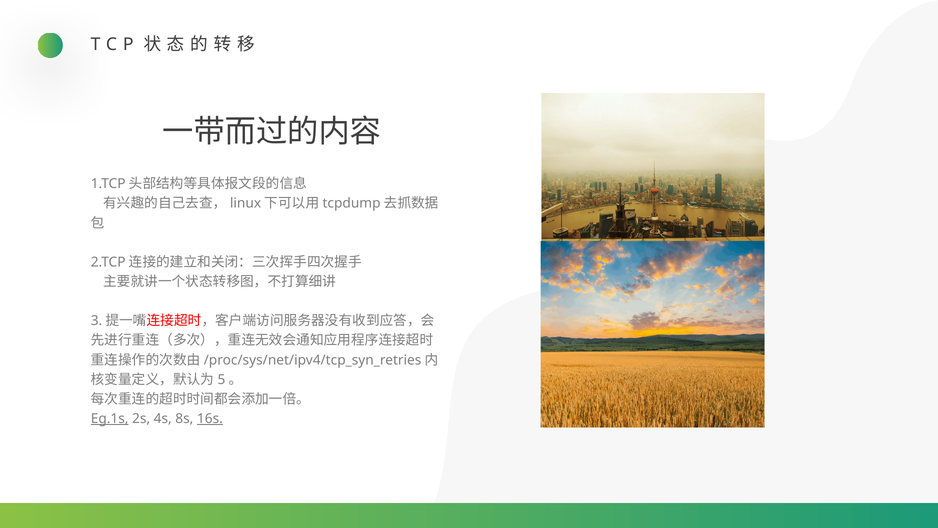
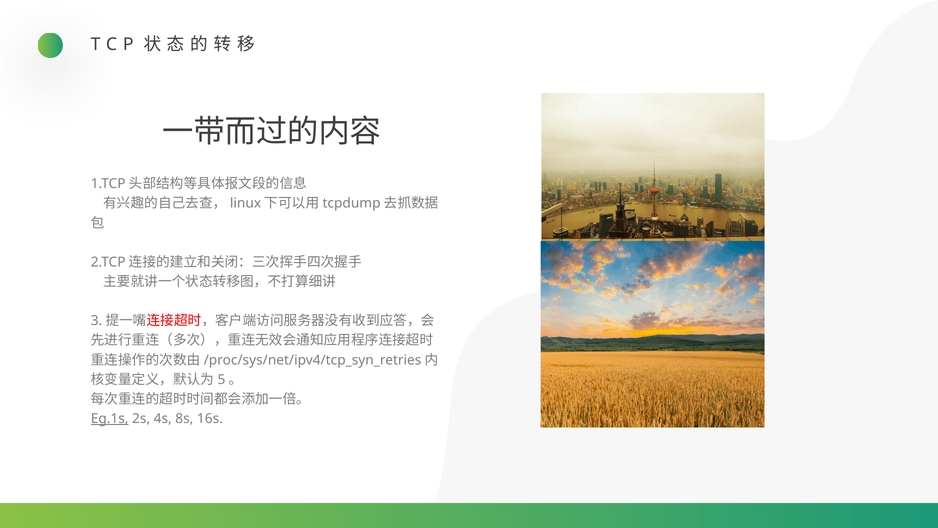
16s underline: present -> none (210, 418)
